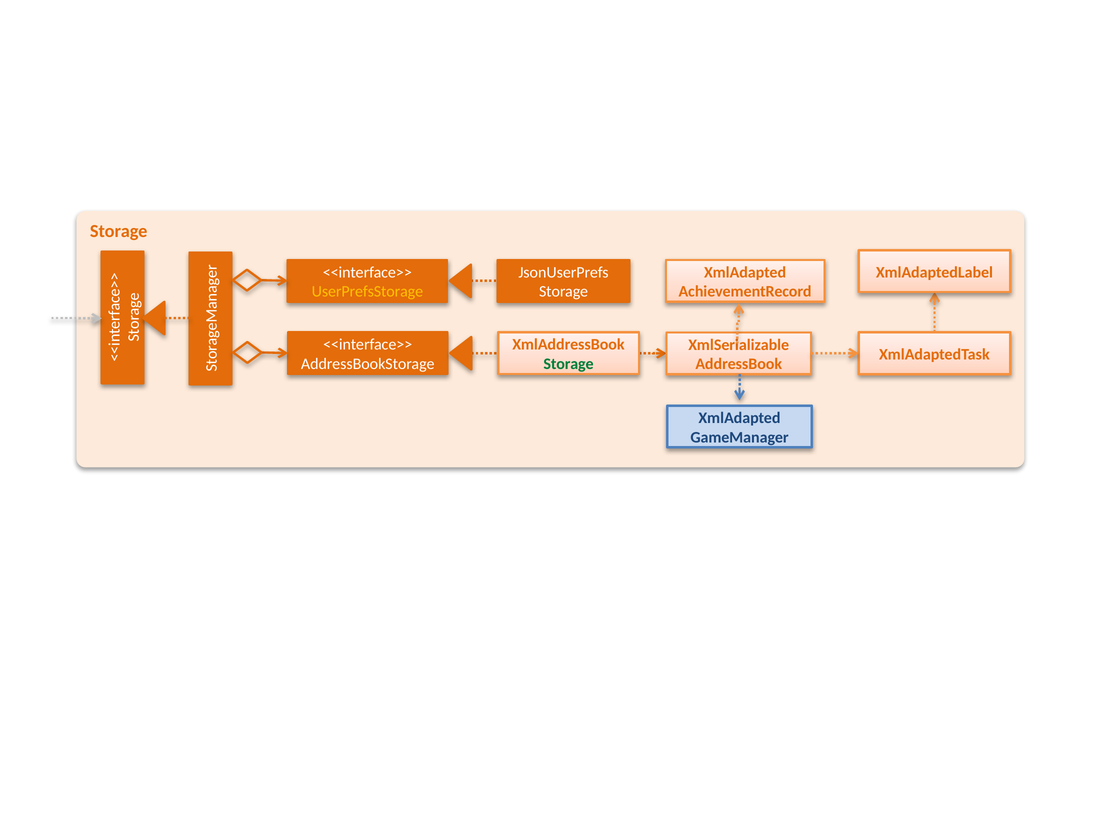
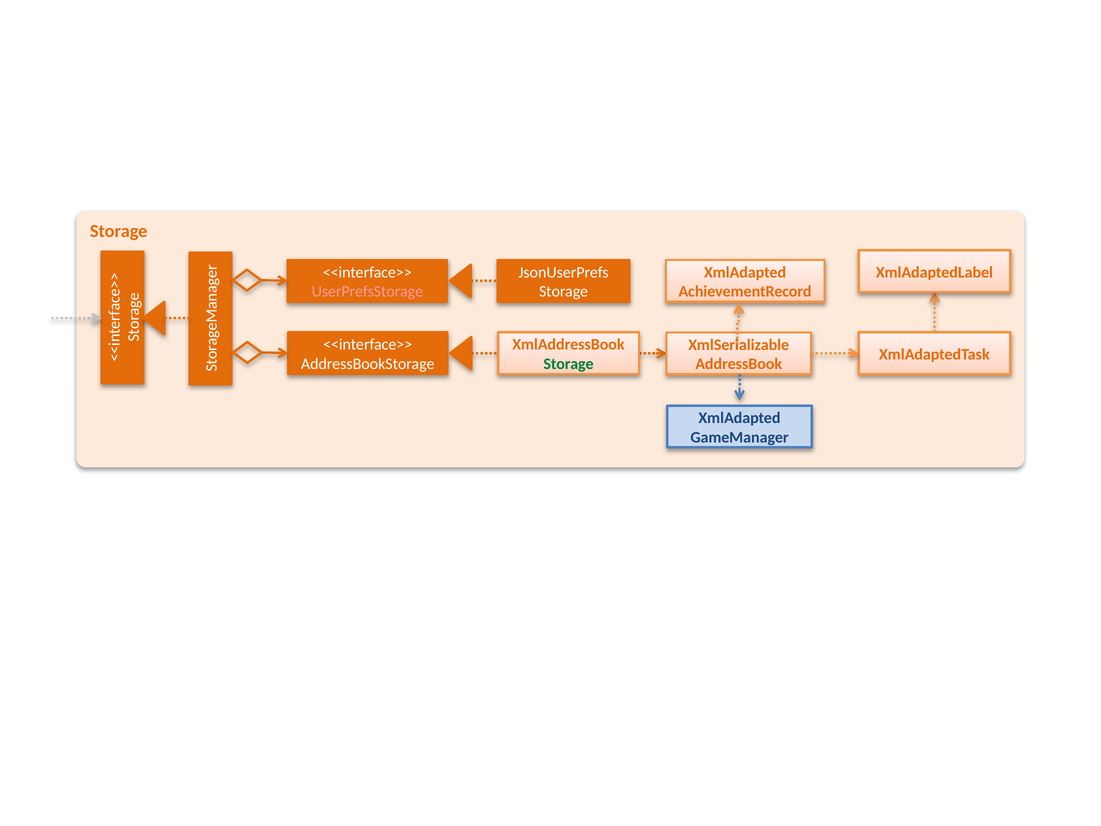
UserPrefsStorage colour: yellow -> pink (367, 291)
